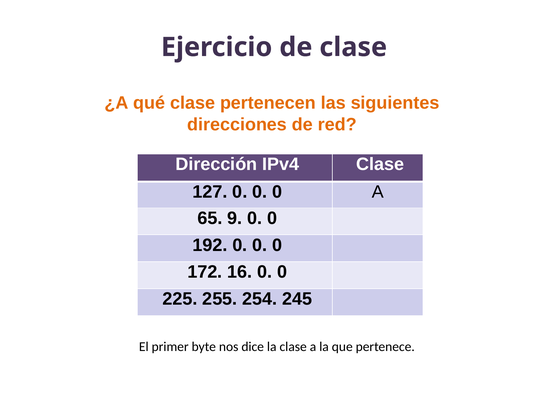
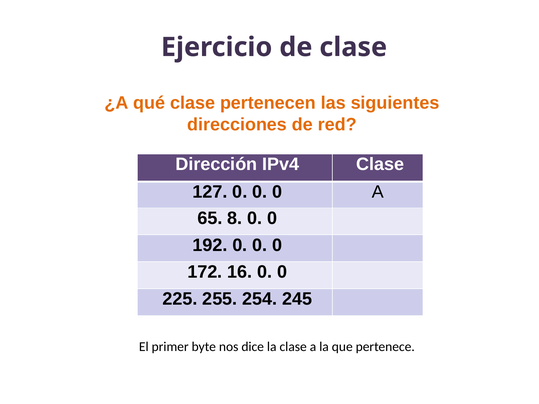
9: 9 -> 8 (235, 218)
